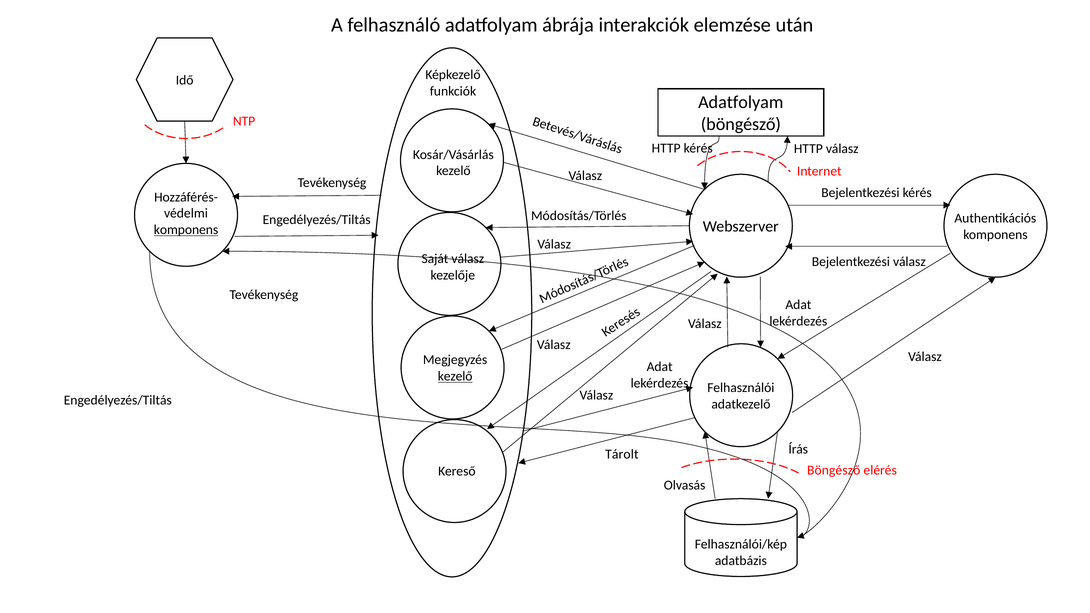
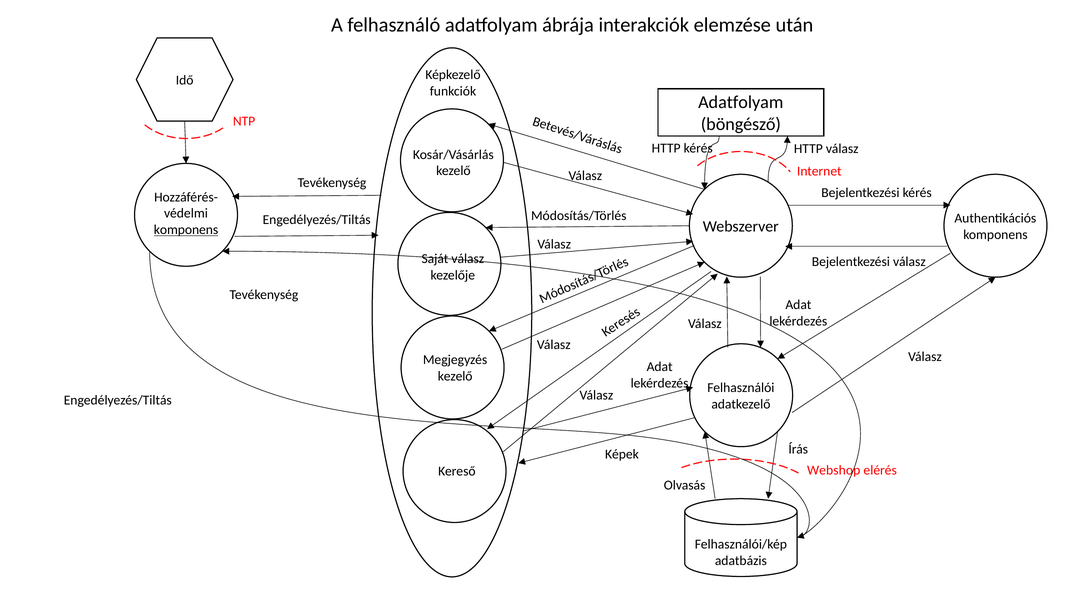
kezelő underline: present -> none (455, 376)
Tárolt: Tárolt -> Képek (622, 454)
Böngésző: Böngésző -> Webshop (834, 470)
